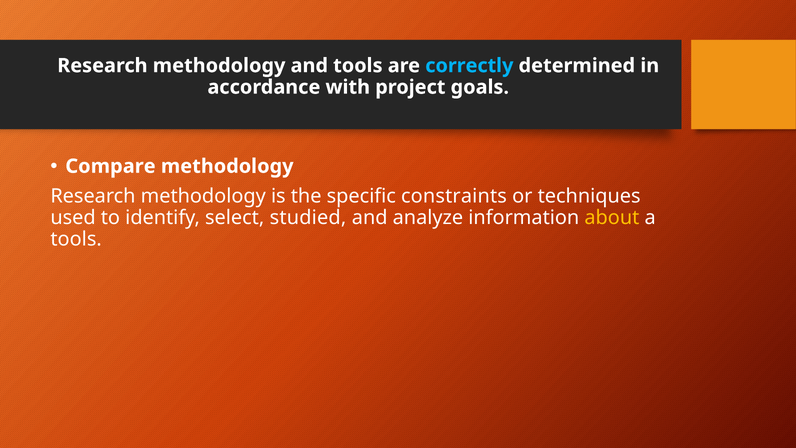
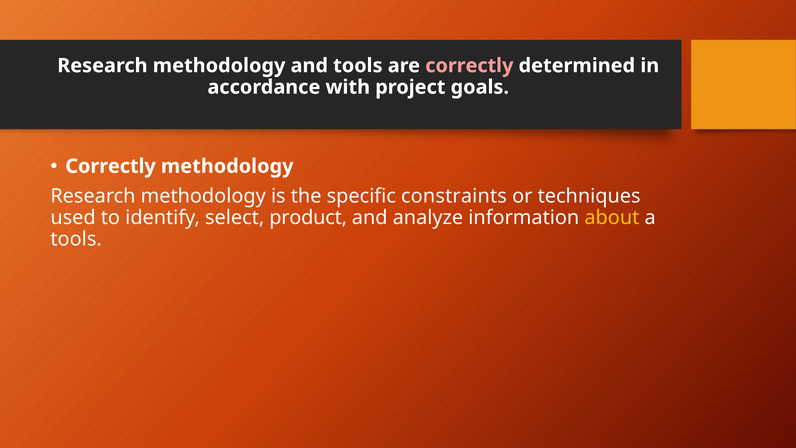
correctly colour: light blue -> pink (469, 66)
Compare: Compare -> Correctly (111, 166)
studied: studied -> product (308, 217)
